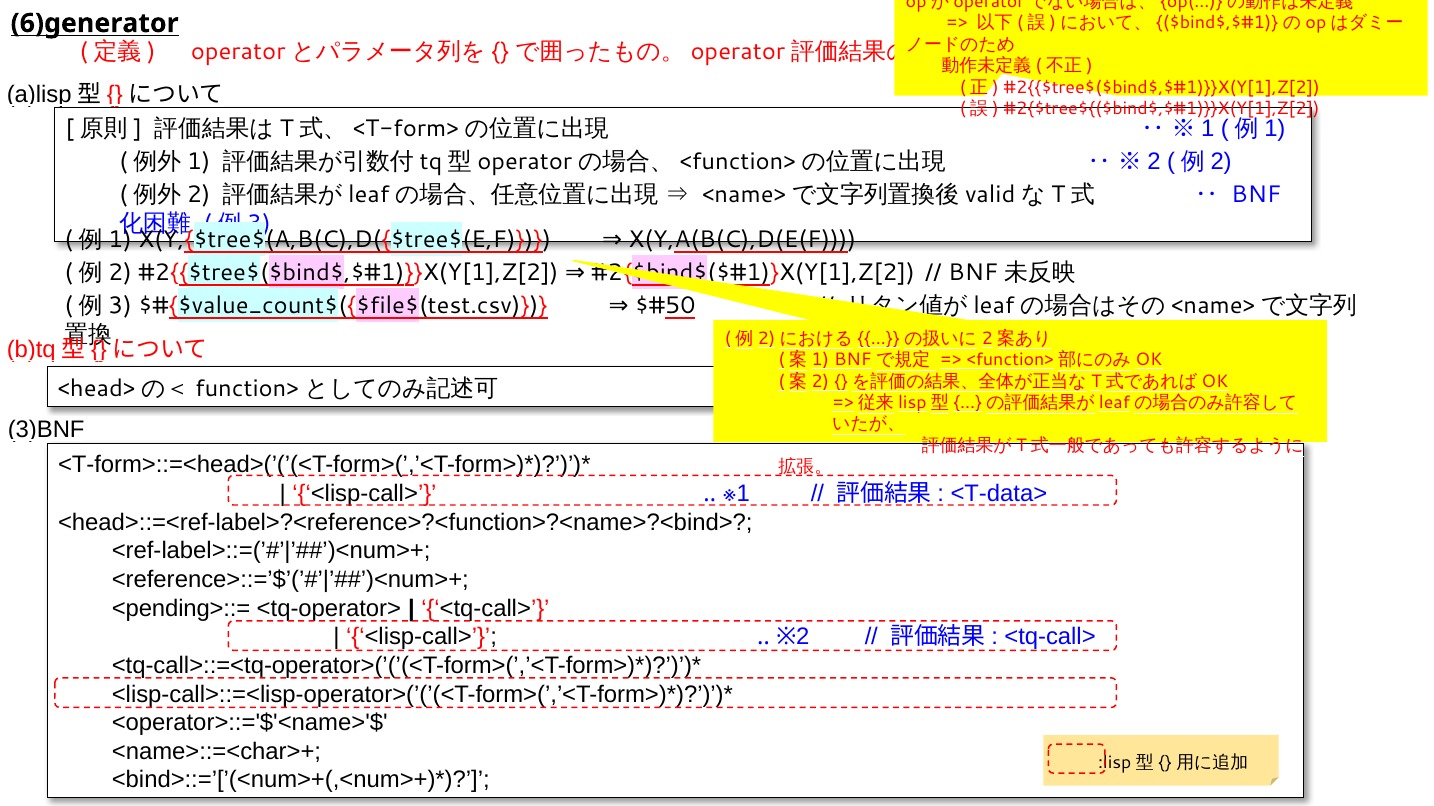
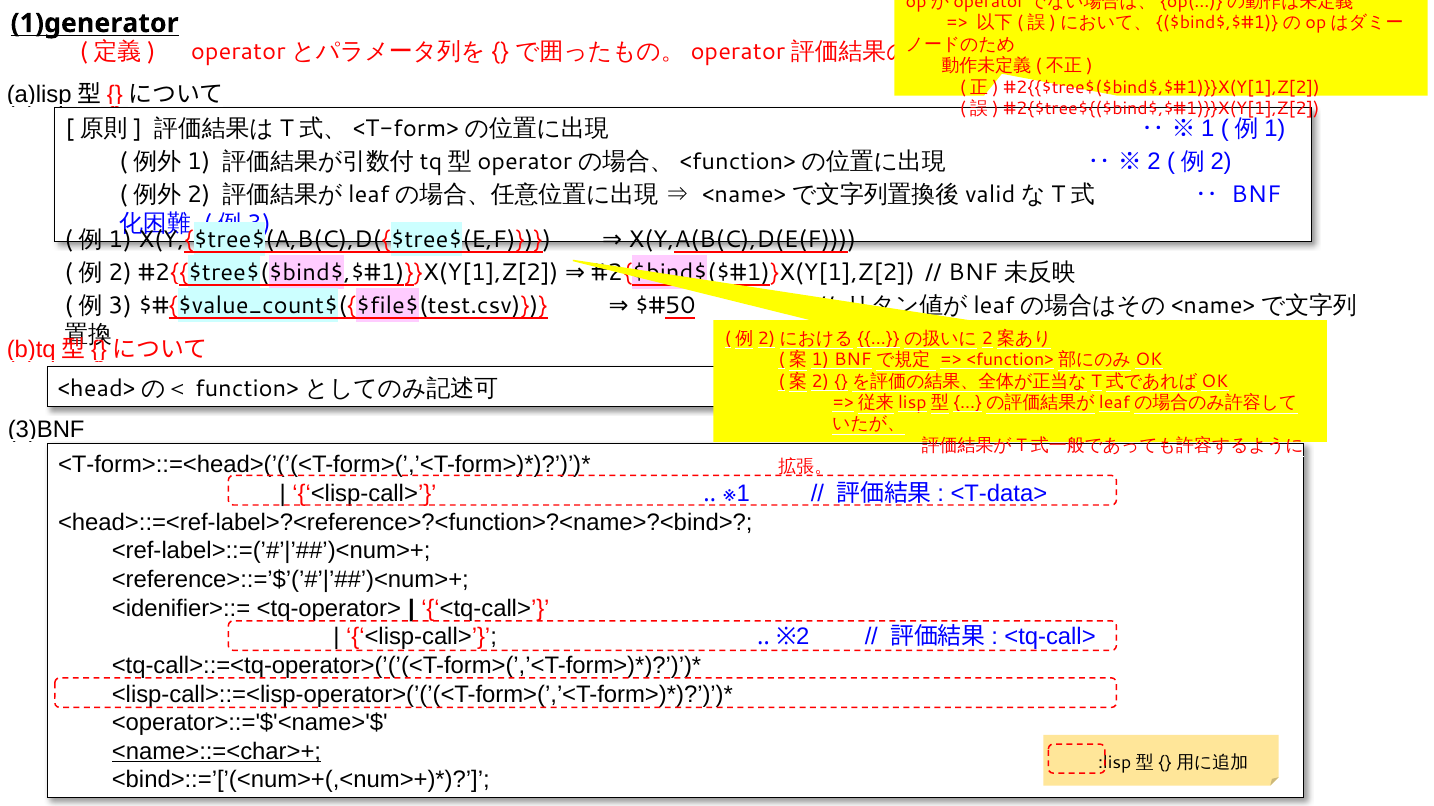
6)generator: 6)generator -> 1)generator (95, 23)
<pending>::=: <pending>::= -> <idenifier>::= (181, 609)
<name>::=<char>+ underline: none -> present (216, 752)
